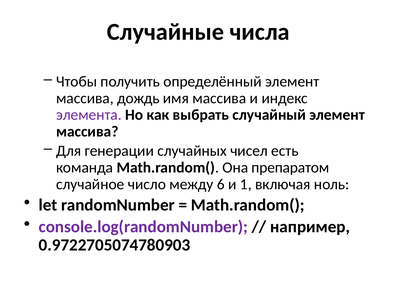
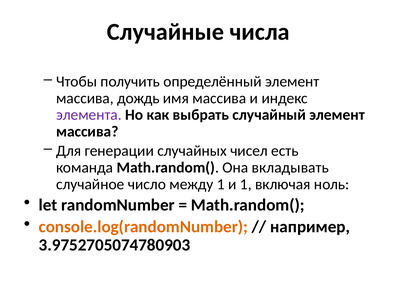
препаратом: препаратом -> вкладывать (290, 168)
между 6: 6 -> 1 (221, 185)
console.log(randomNumber colour: purple -> orange (143, 227)
0.9722705074780903: 0.9722705074780903 -> 3.9752705074780903 (114, 246)
